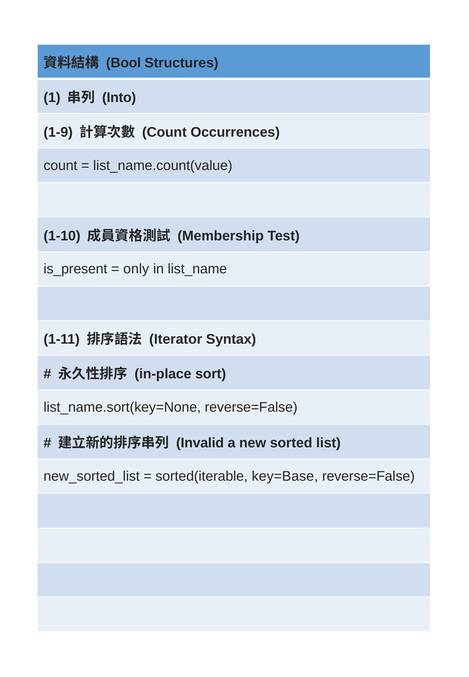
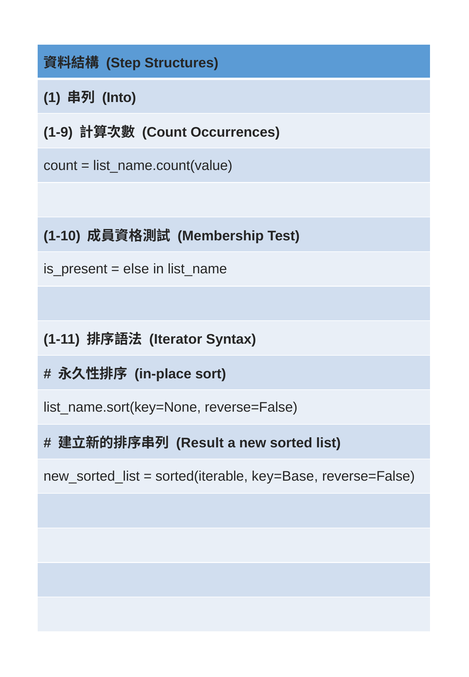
Bool: Bool -> Step (123, 63)
only: only -> else (136, 269)
Invalid: Invalid -> Result (200, 443)
